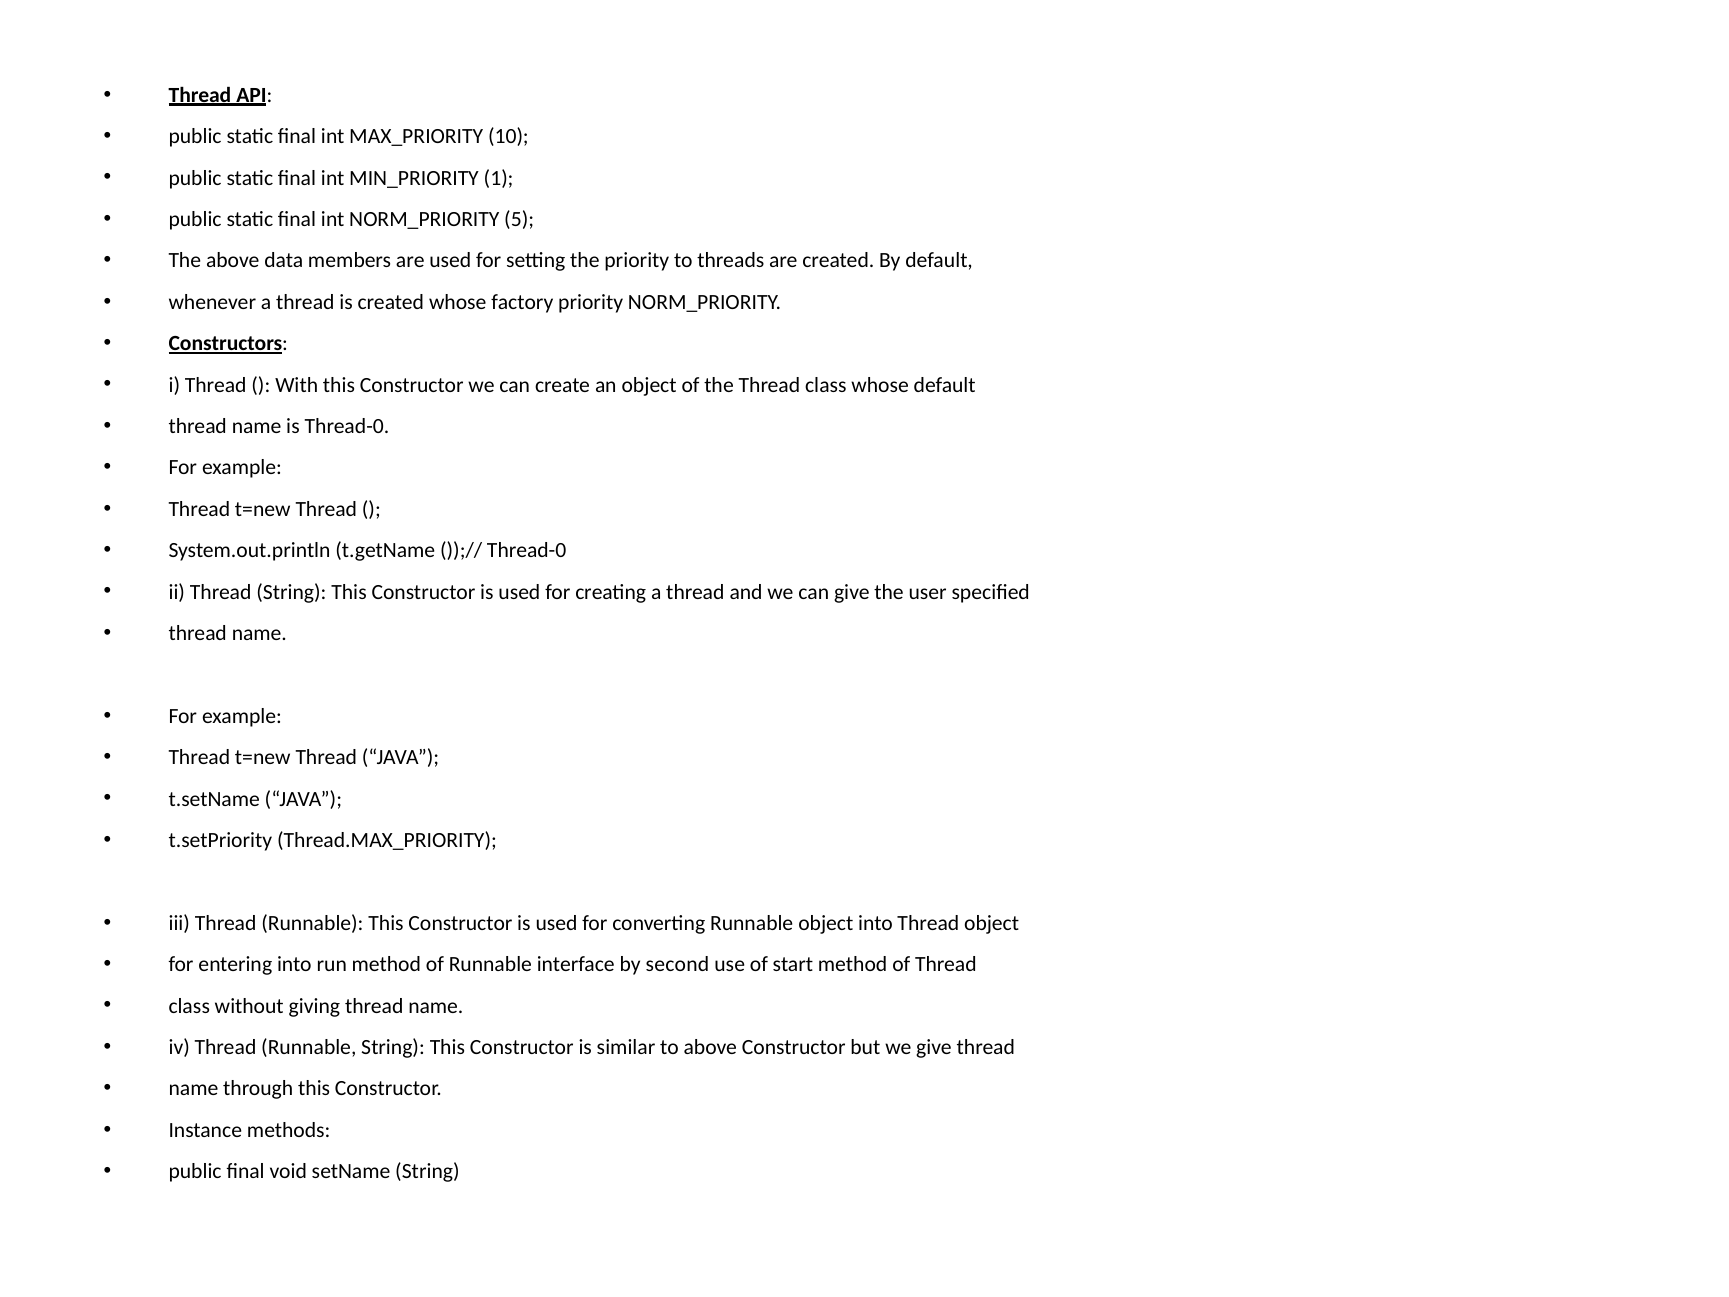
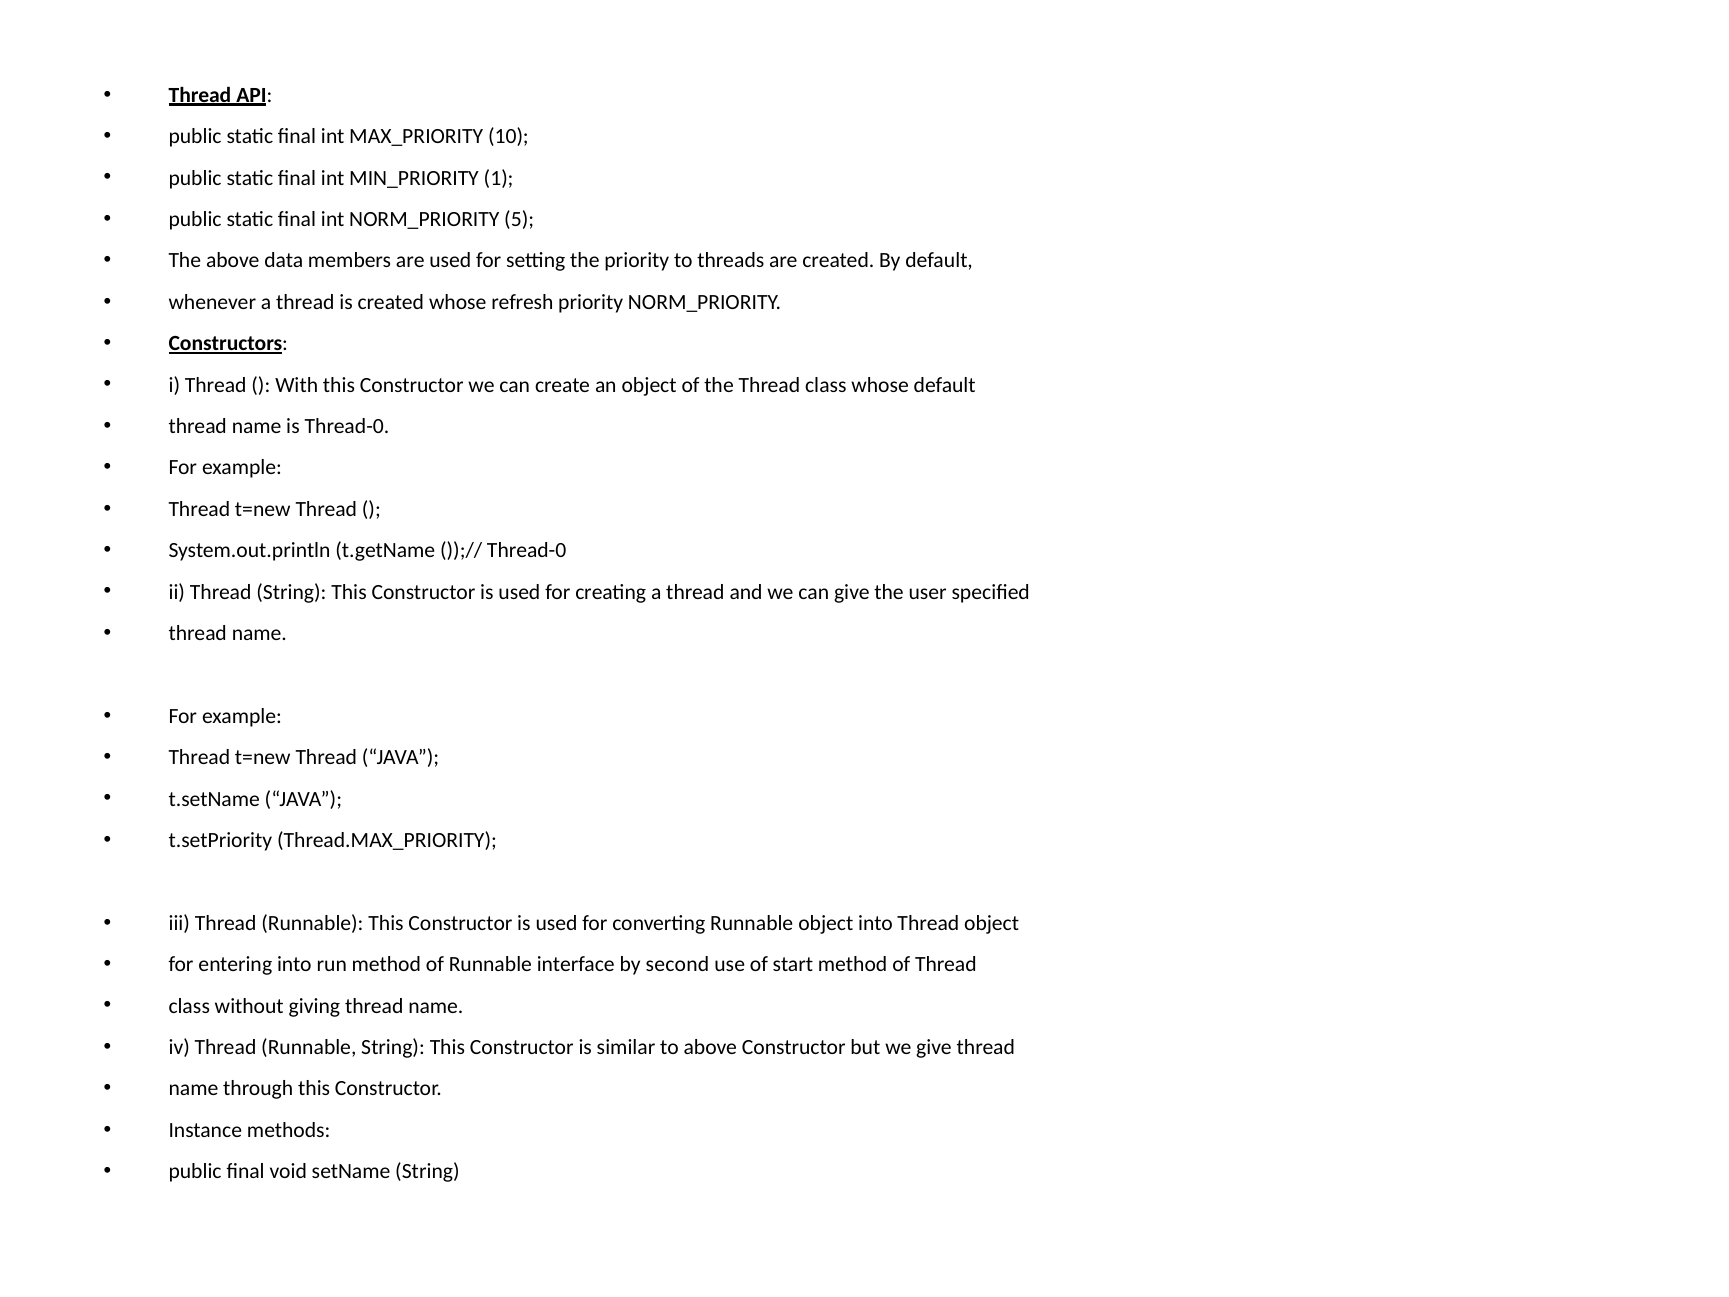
factory: factory -> refresh (522, 302)
